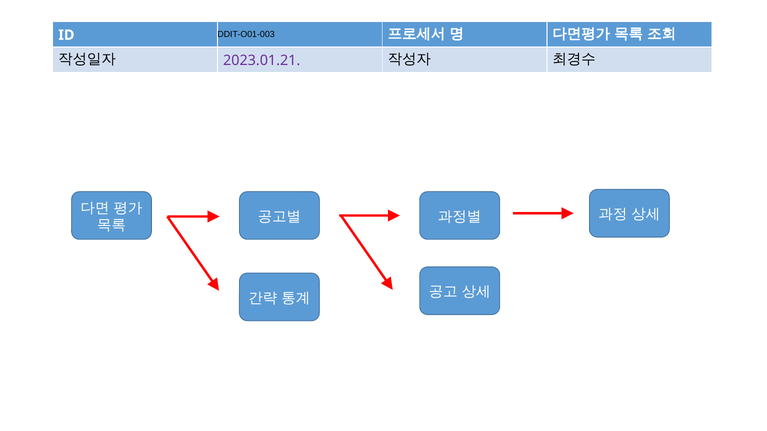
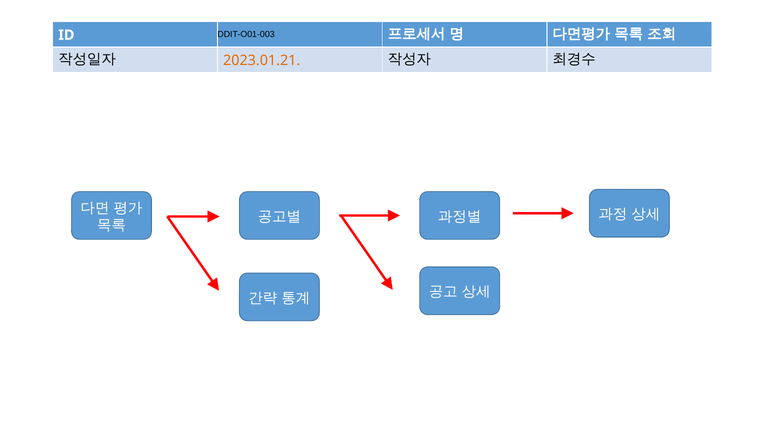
2023.01.21 colour: purple -> orange (262, 61)
